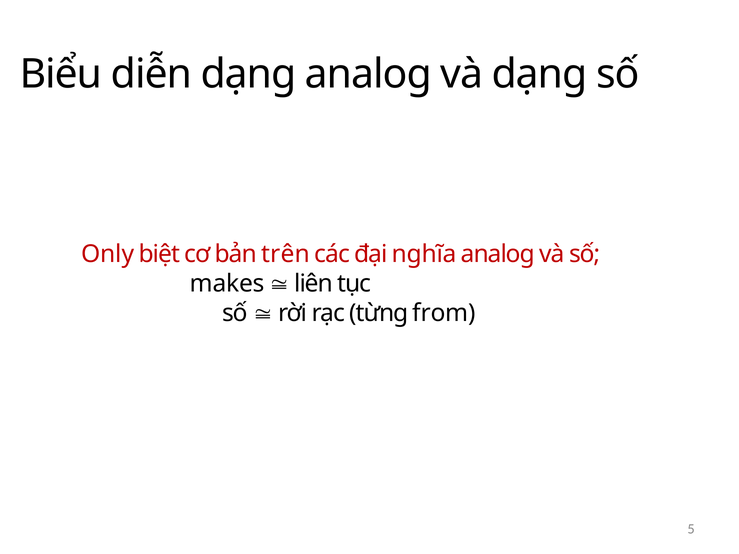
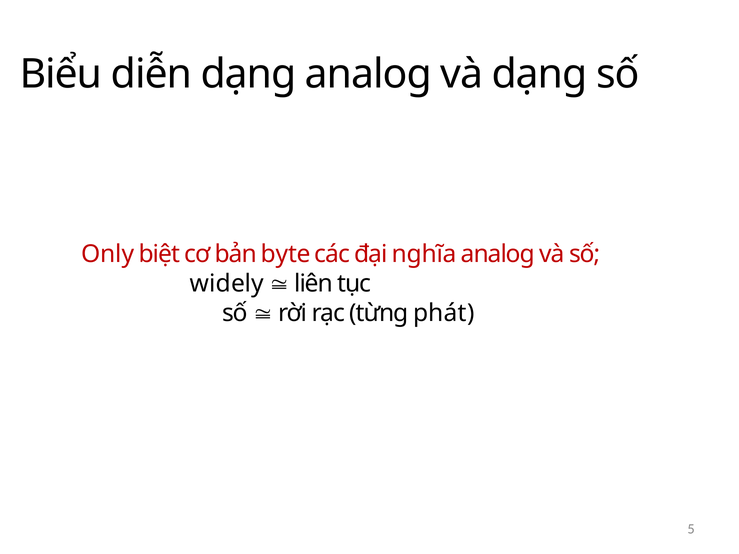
trên: trên -> byte (286, 254)
makes: makes -> widely (227, 284)
from: from -> phát (444, 313)
